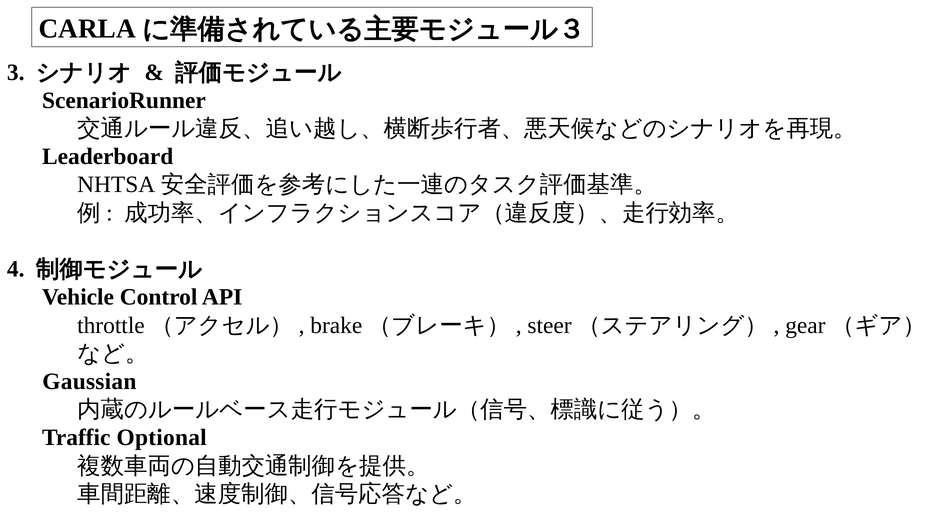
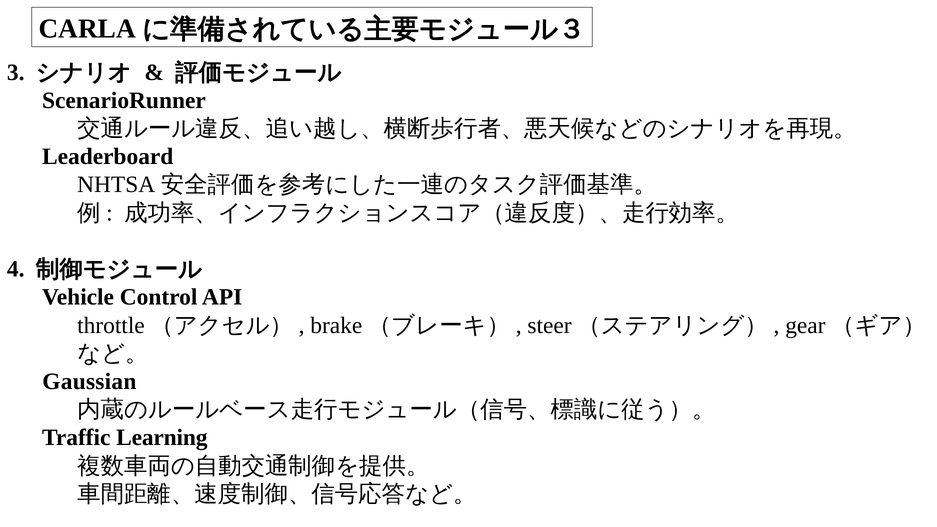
Optional: Optional -> Learning (162, 438)
